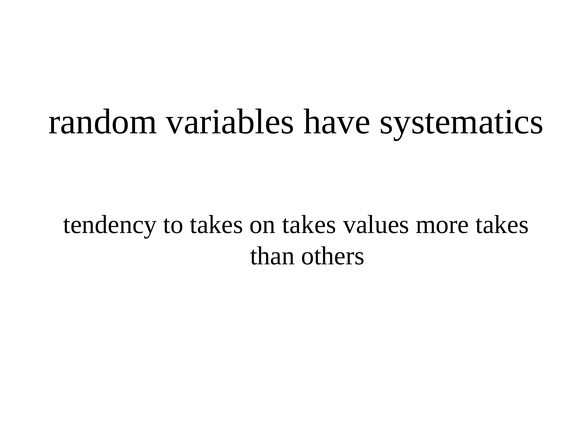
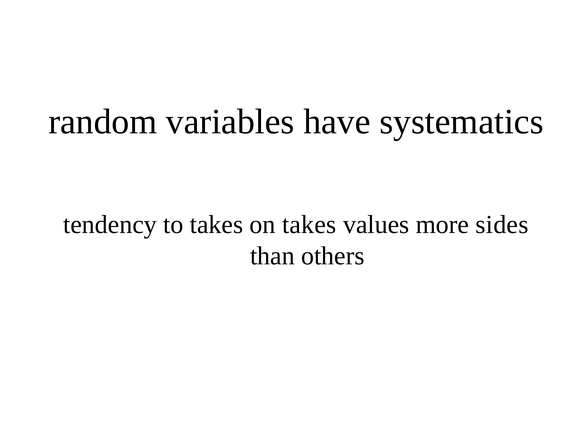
more takes: takes -> sides (502, 224)
